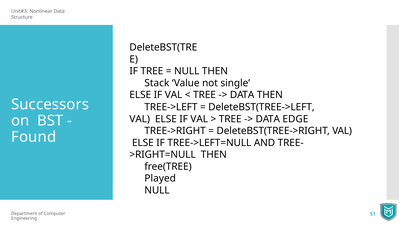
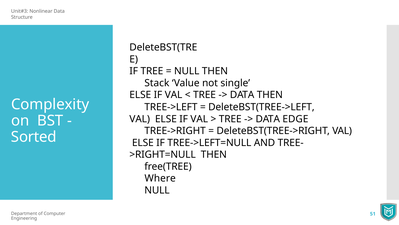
Successors: Successors -> Complexity (50, 104)
Found: Found -> Sorted (34, 137)
Played: Played -> Where (160, 178)
